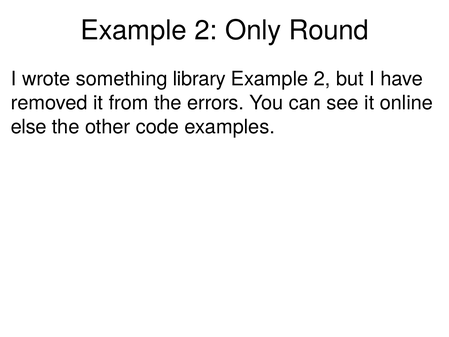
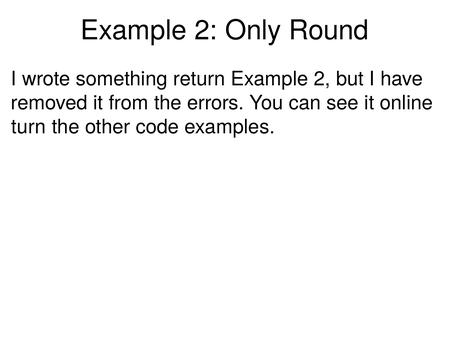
library: library -> return (199, 79)
else: else -> turn (29, 127)
